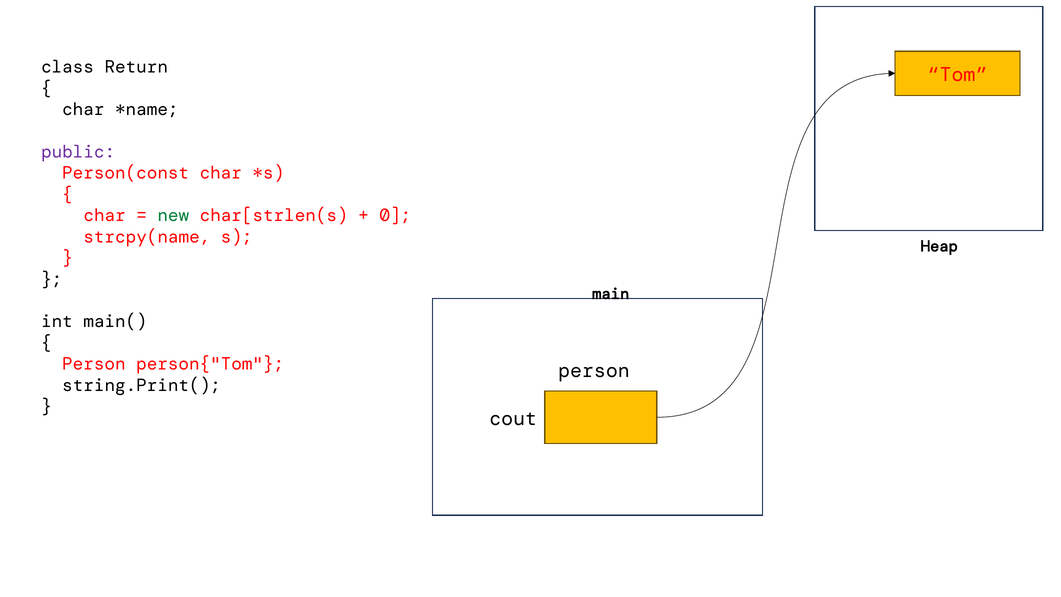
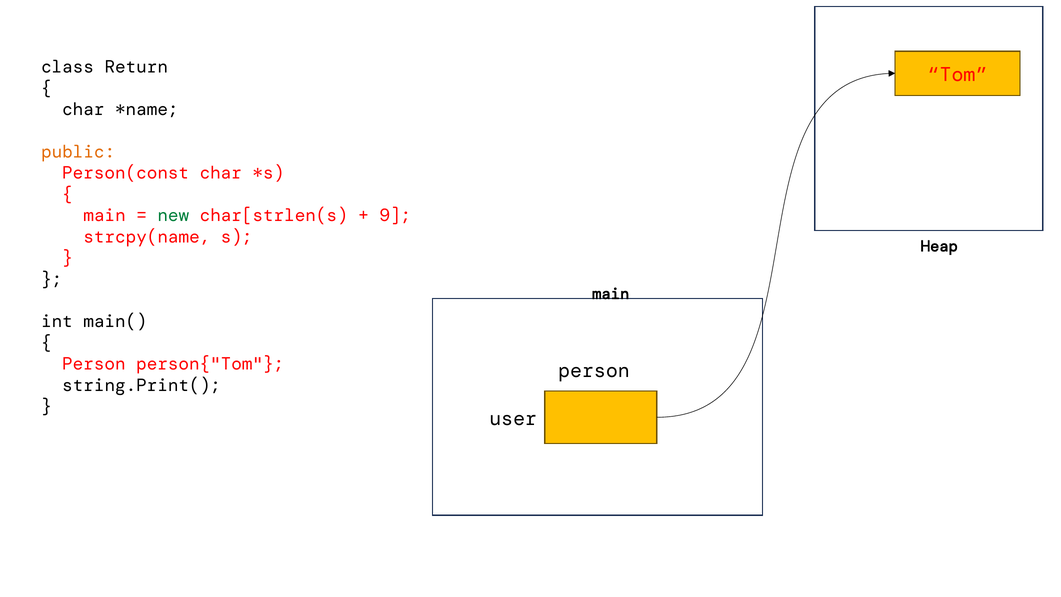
public colour: purple -> orange (78, 152)
char: char -> main (105, 215)
0: 0 -> 9 (395, 215)
cout: cout -> user (513, 418)
